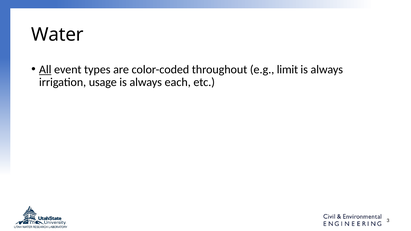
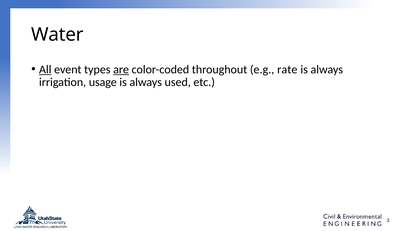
are underline: none -> present (121, 69)
limit: limit -> rate (287, 69)
each: each -> used (178, 82)
